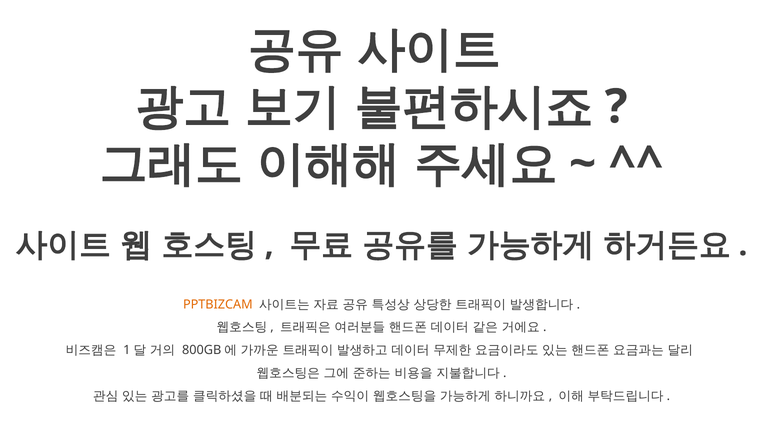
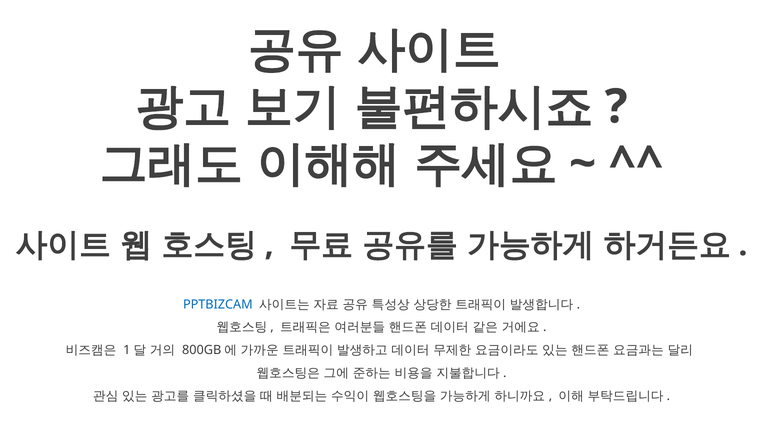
PPTBIZCAM colour: orange -> blue (218, 305)
